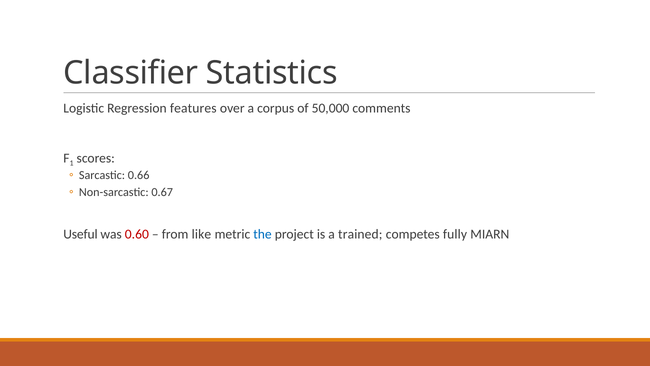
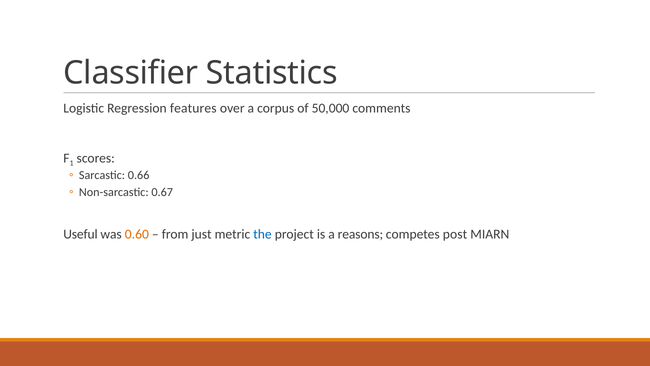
0.60 colour: red -> orange (137, 234)
like: like -> just (202, 234)
trained: trained -> reasons (360, 234)
fully: fully -> post (455, 234)
